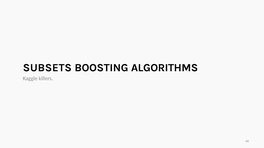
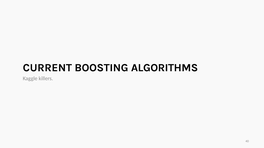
SUBSETS: SUBSETS -> CURRENT (47, 68)
